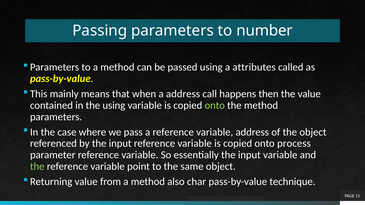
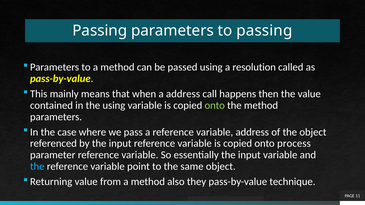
to number: number -> passing (264, 31)
attributes: attributes -> resolution (254, 67)
the colour: light green -> light blue (37, 167)
char: char -> they (197, 182)
